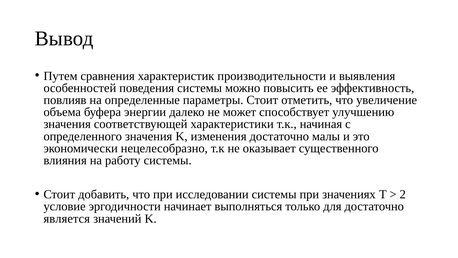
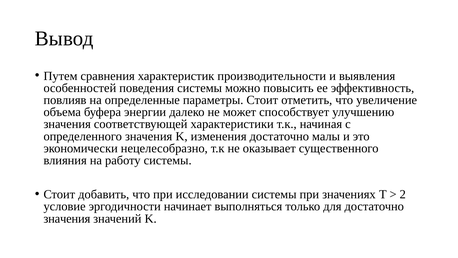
является: является -> значения (67, 218)
